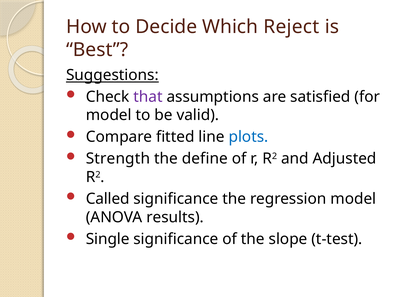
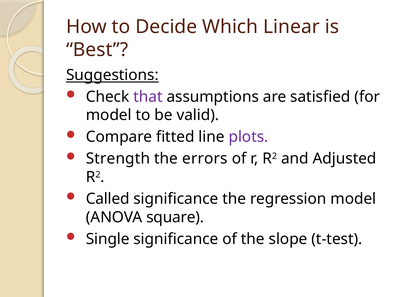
Reject: Reject -> Linear (291, 27)
plots colour: blue -> purple (248, 137)
define: define -> errors (205, 159)
results: results -> square (175, 217)
